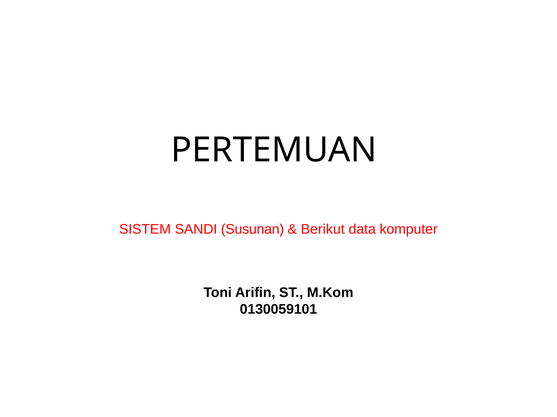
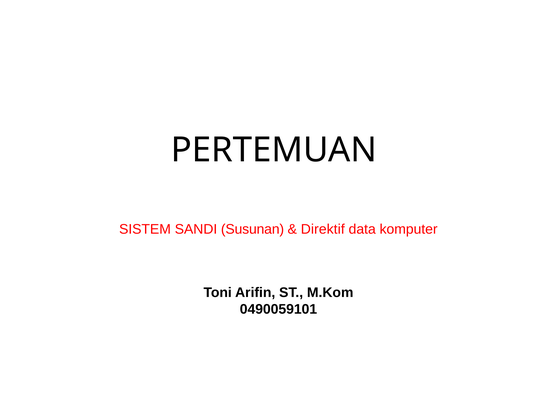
Berikut: Berikut -> Direktif (323, 230)
0130059101: 0130059101 -> 0490059101 (278, 310)
